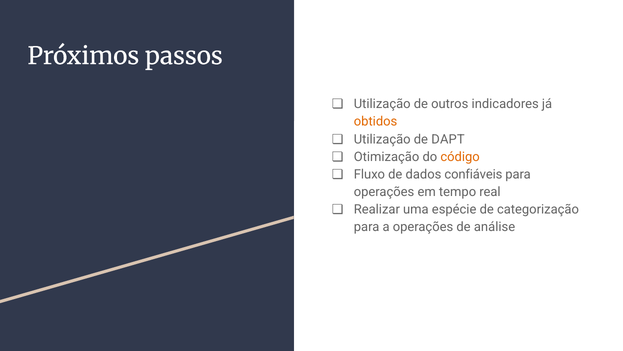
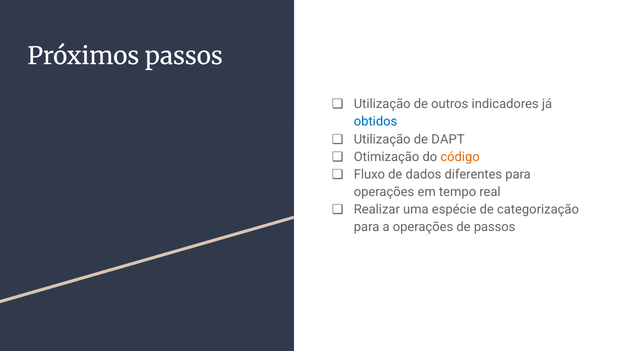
obtidos colour: orange -> blue (376, 121)
confiáveis: confiáveis -> diferentes (473, 174)
de análise: análise -> passos (495, 227)
